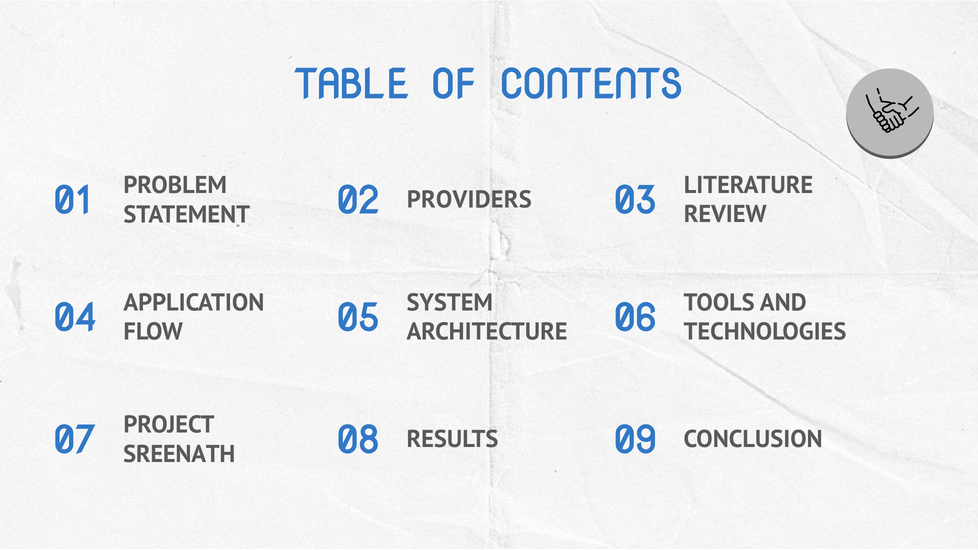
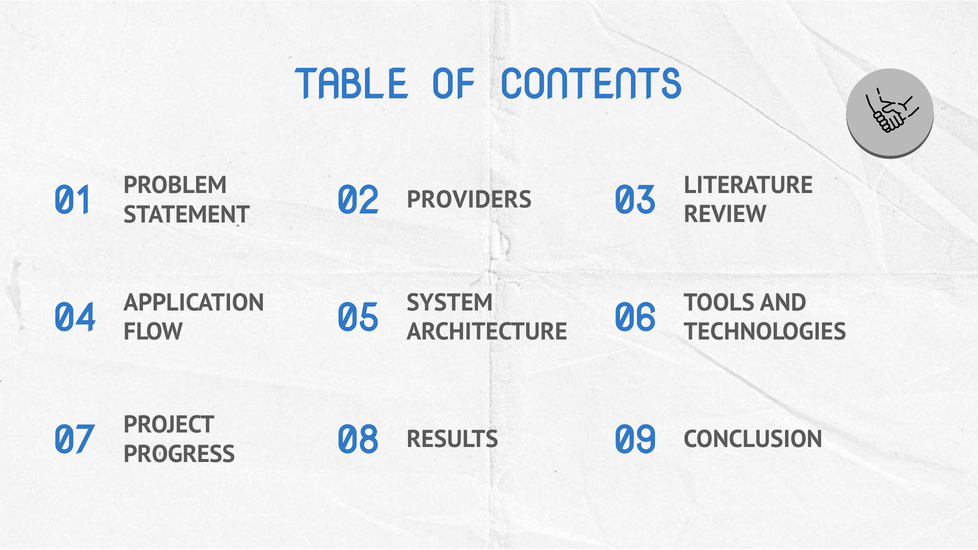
SREENATH: SREENATH -> PROGRESS (179, 454)
